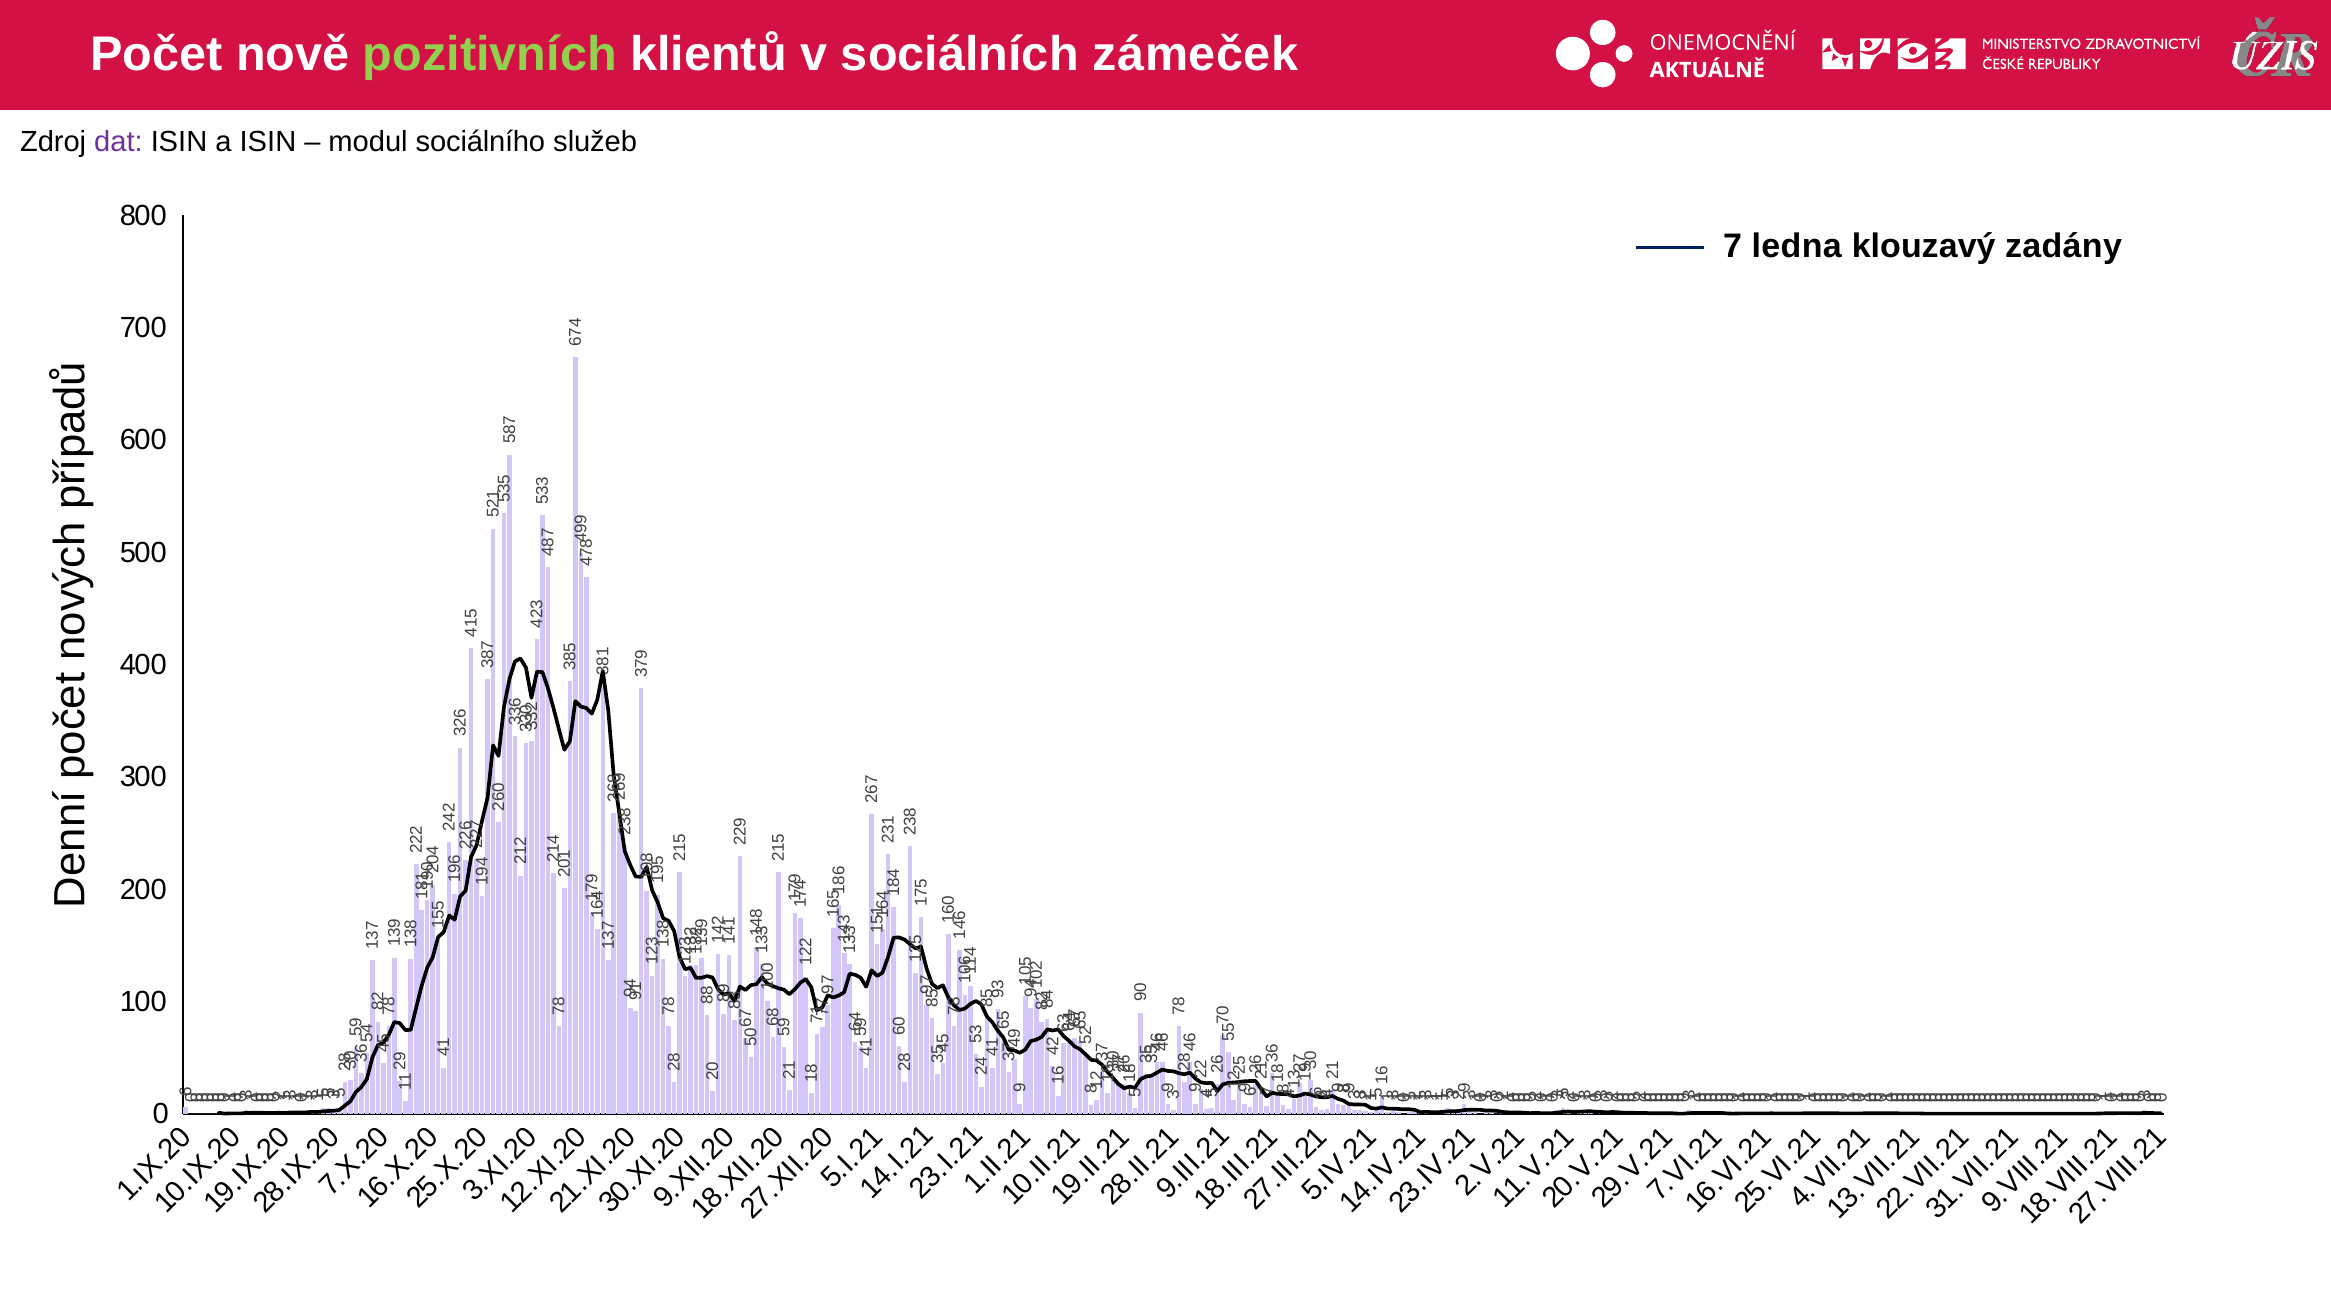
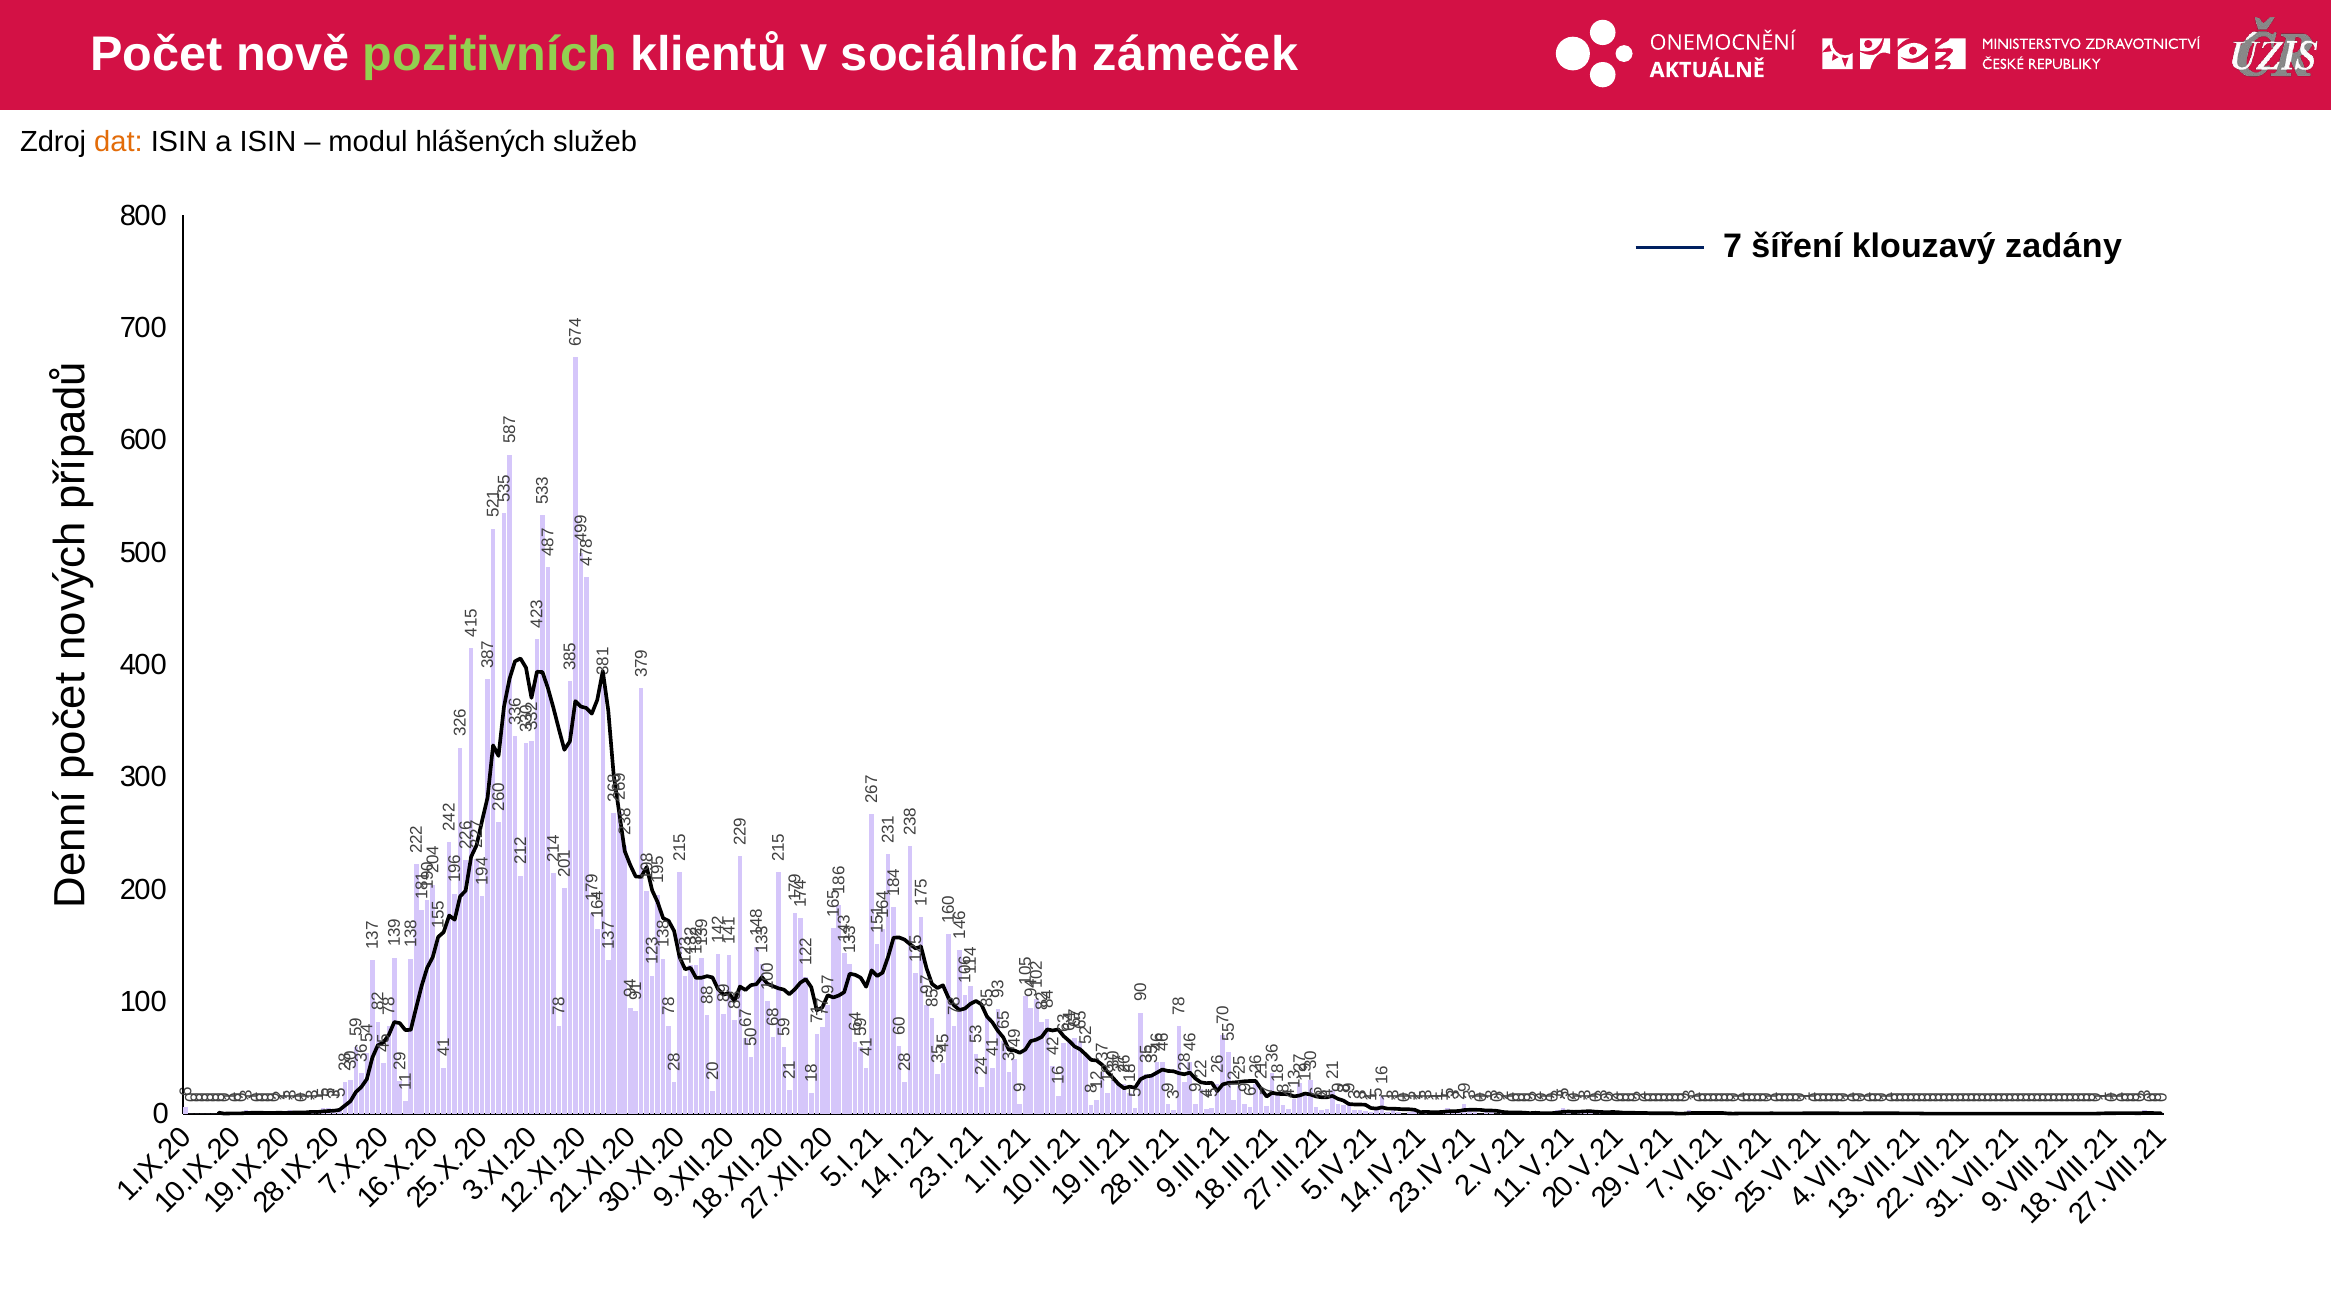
dat colour: purple -> orange (118, 142)
sociálního: sociálního -> hlášených (480, 142)
ledna: ledna -> šíření (1797, 247)
